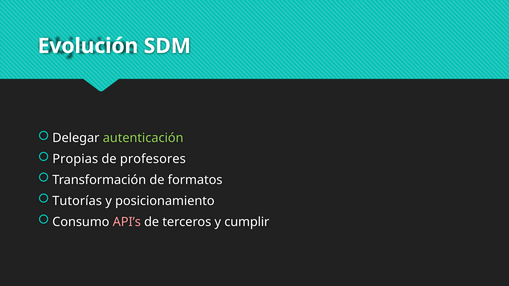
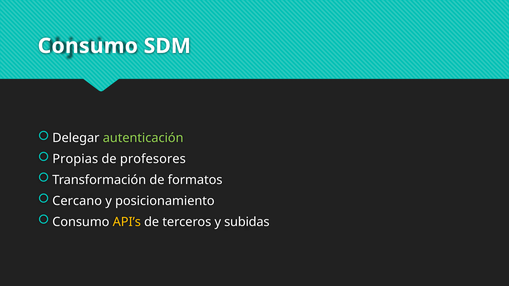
Evolución: Evolución -> Consumo (88, 46)
Tutorías: Tutorías -> Cercano (77, 201)
API’s colour: pink -> yellow (127, 222)
cumplir: cumplir -> subidas (247, 222)
